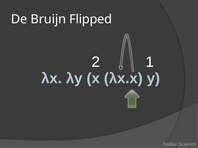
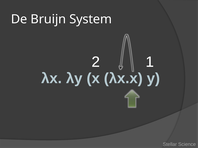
Flipped: Flipped -> System (91, 19)
